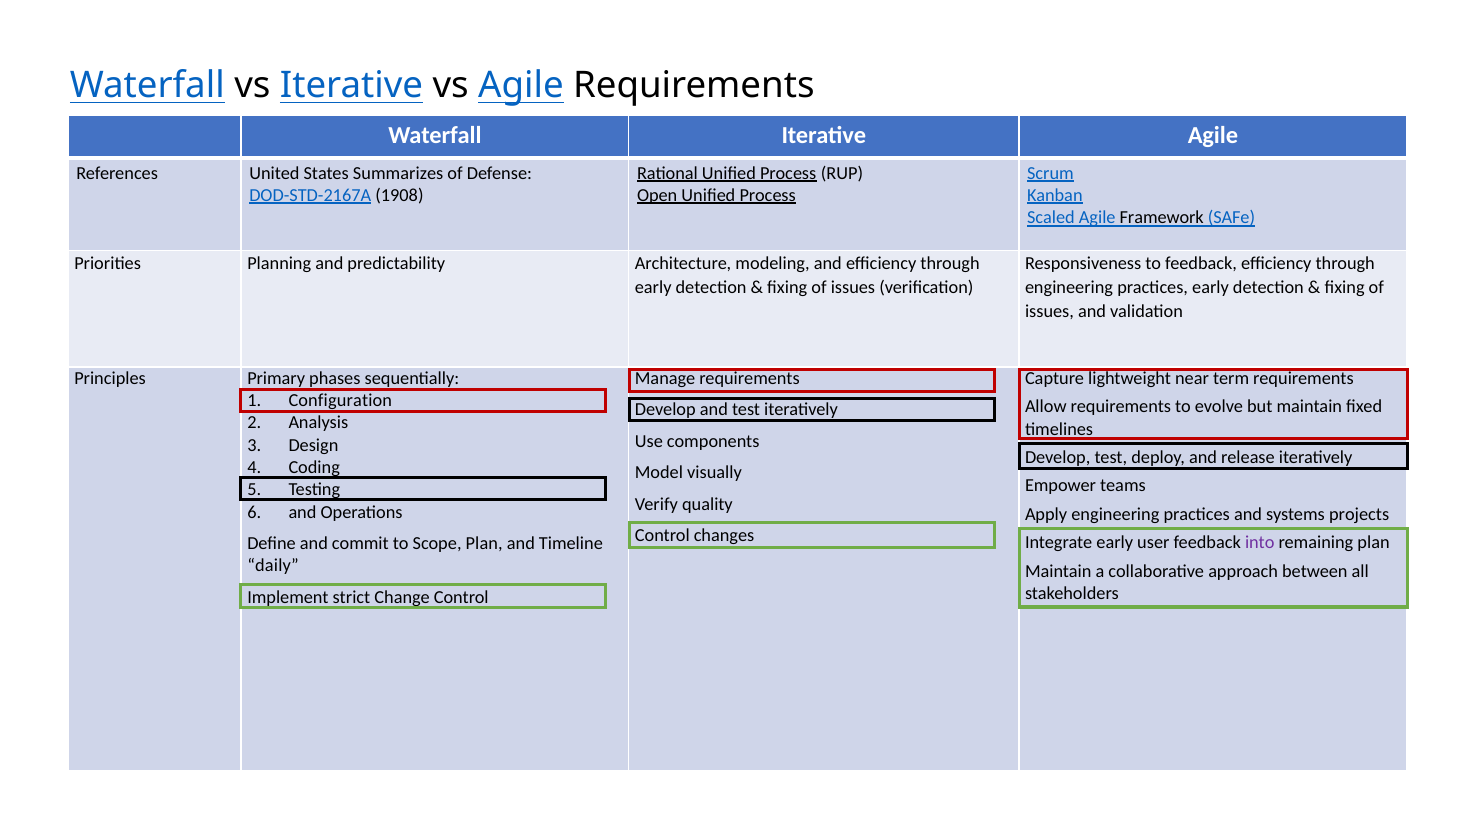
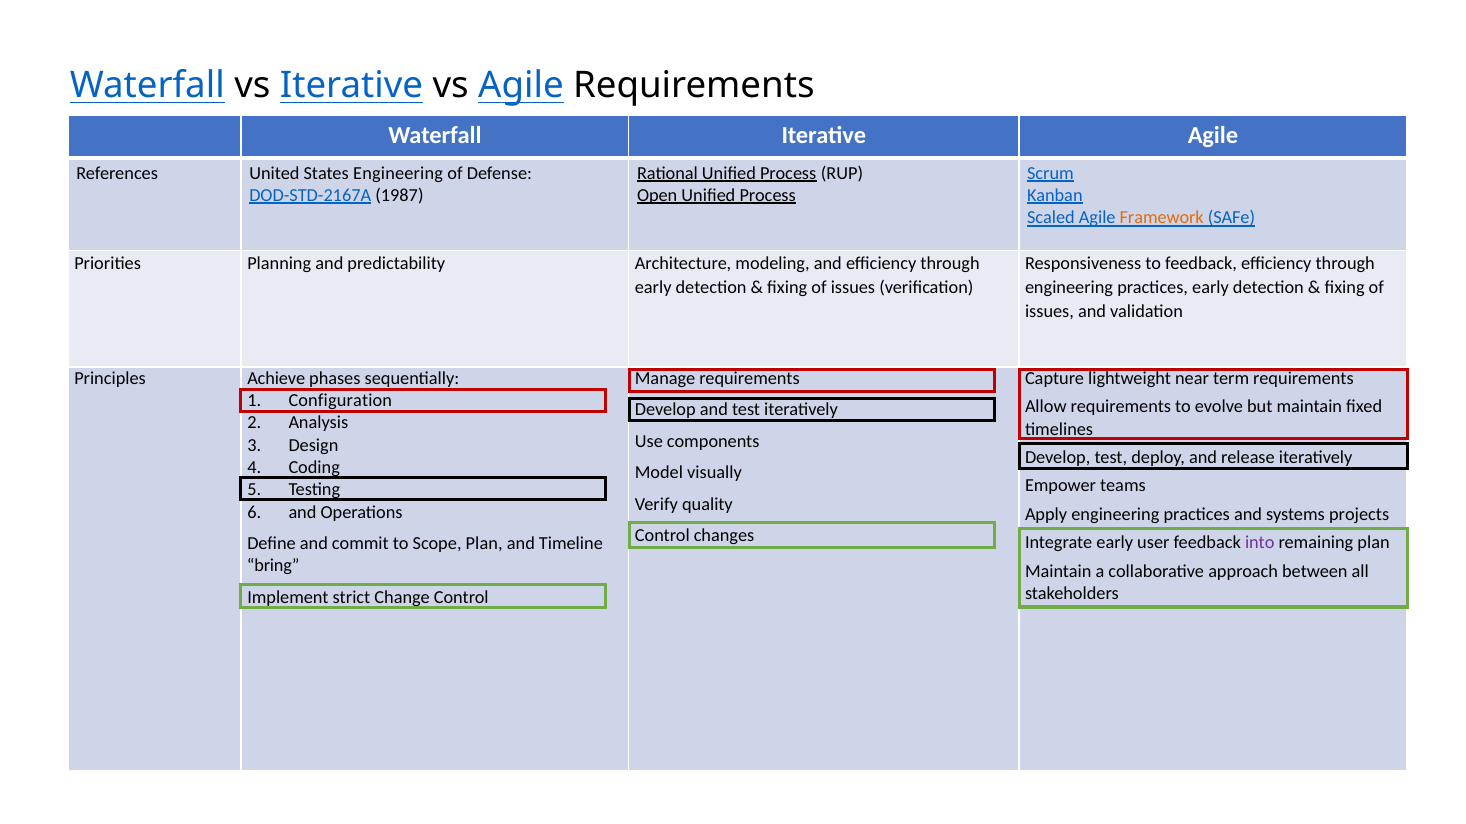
States Summarizes: Summarizes -> Engineering (398, 173)
1908: 1908 -> 1987 (399, 195)
Framework colour: black -> orange (1162, 218)
Primary: Primary -> Achieve (276, 379)
daily: daily -> bring (273, 566)
